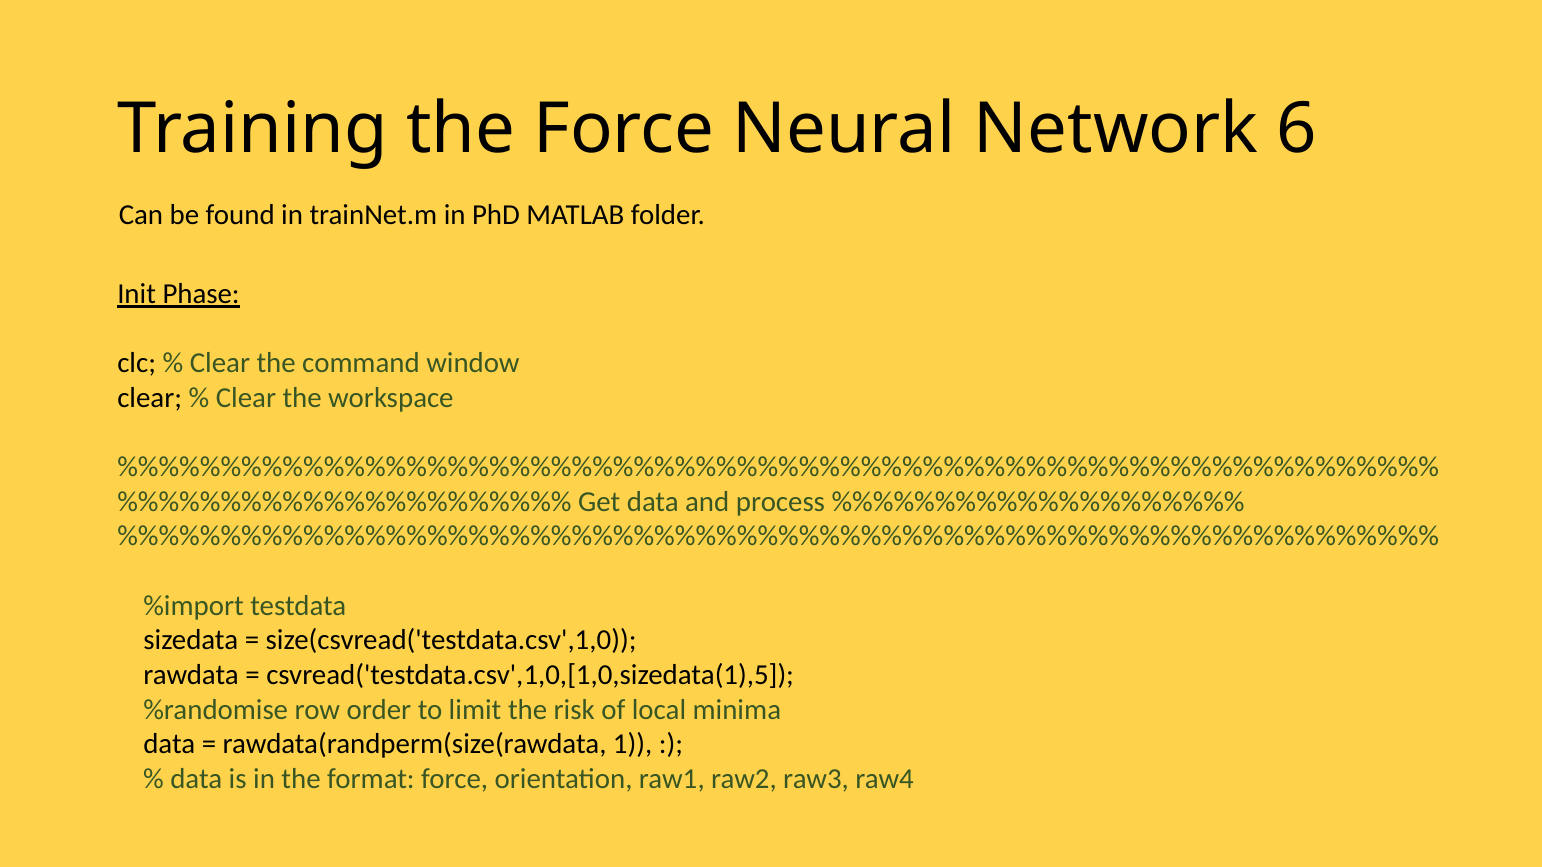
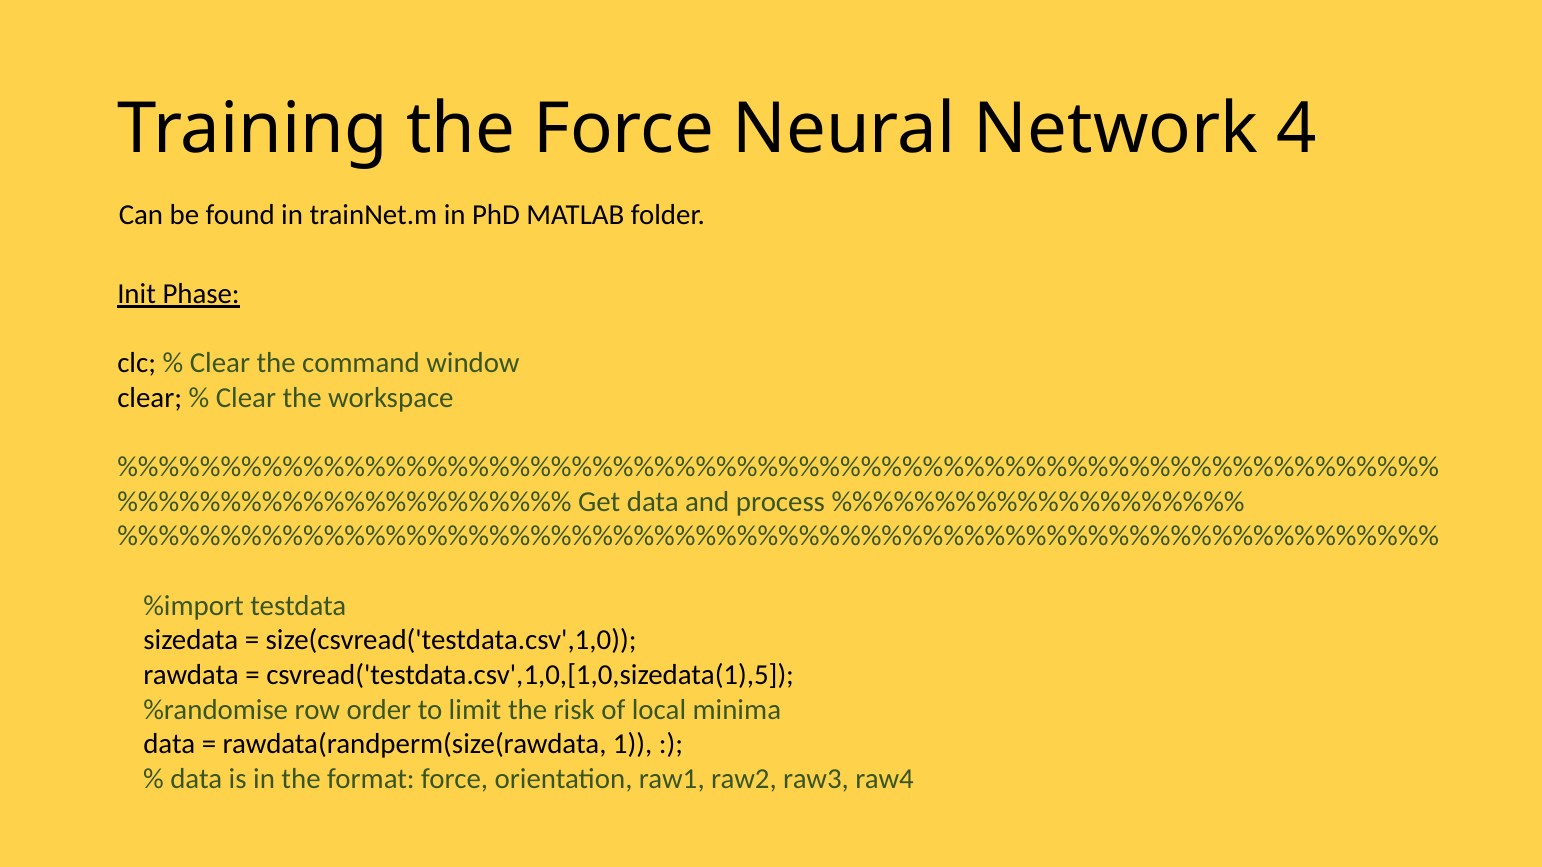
6: 6 -> 4 (1297, 130)
